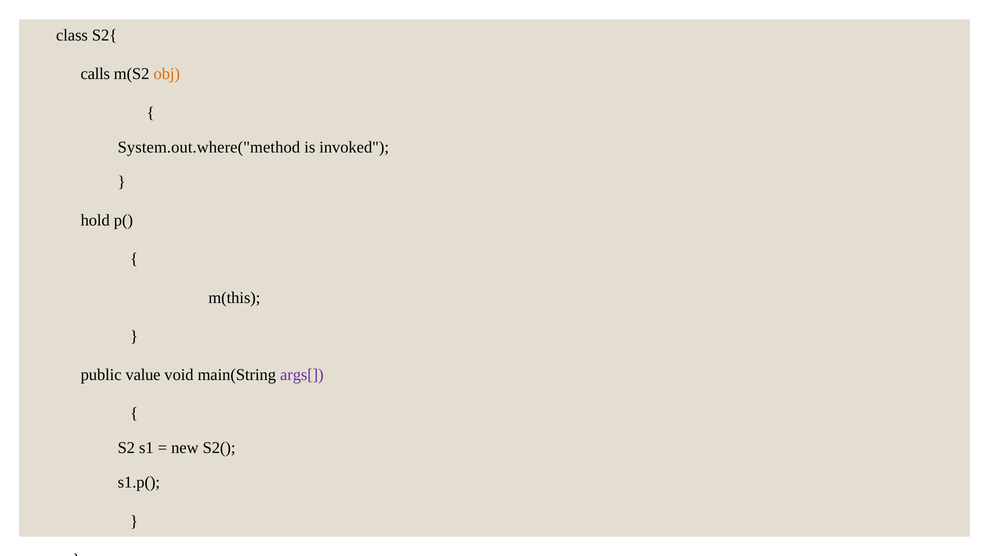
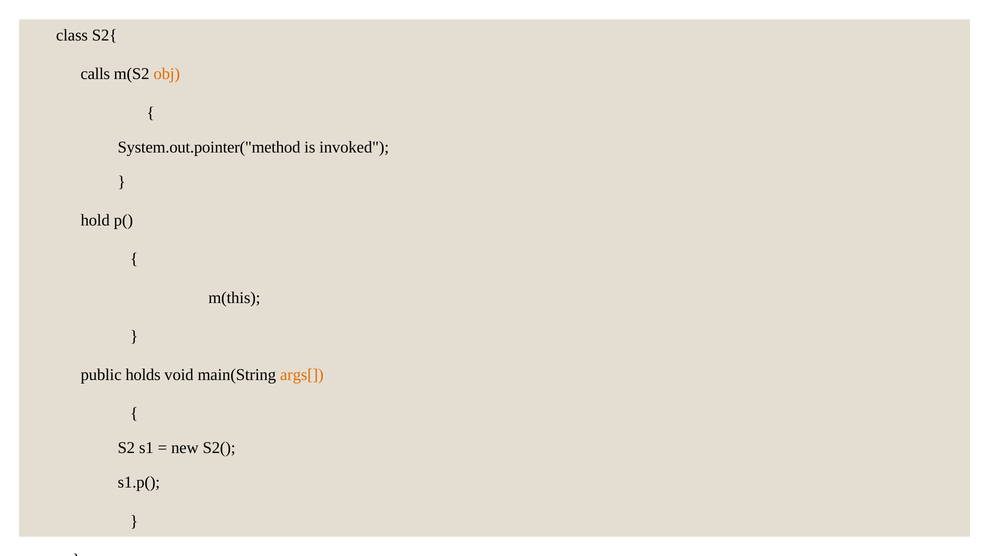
System.out.where("method: System.out.where("method -> System.out.pointer("method (209, 147)
value: value -> holds (143, 375)
args[ colour: purple -> orange (302, 375)
